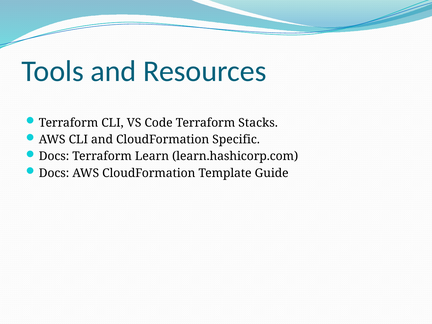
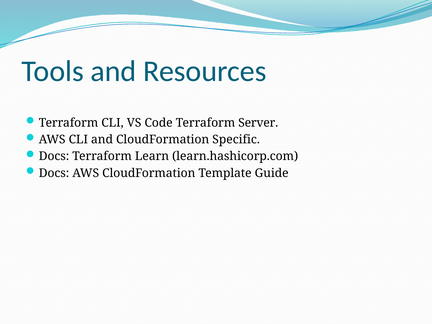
Stacks: Stacks -> Server (258, 123)
